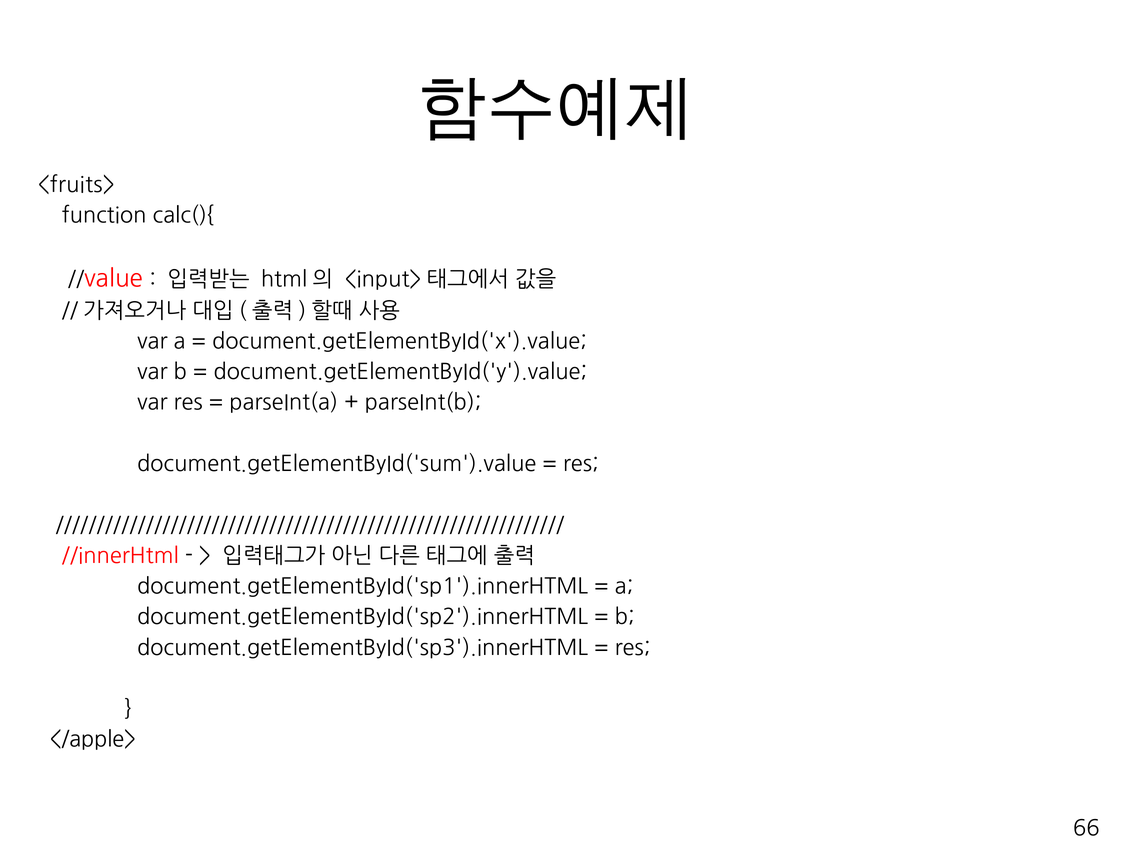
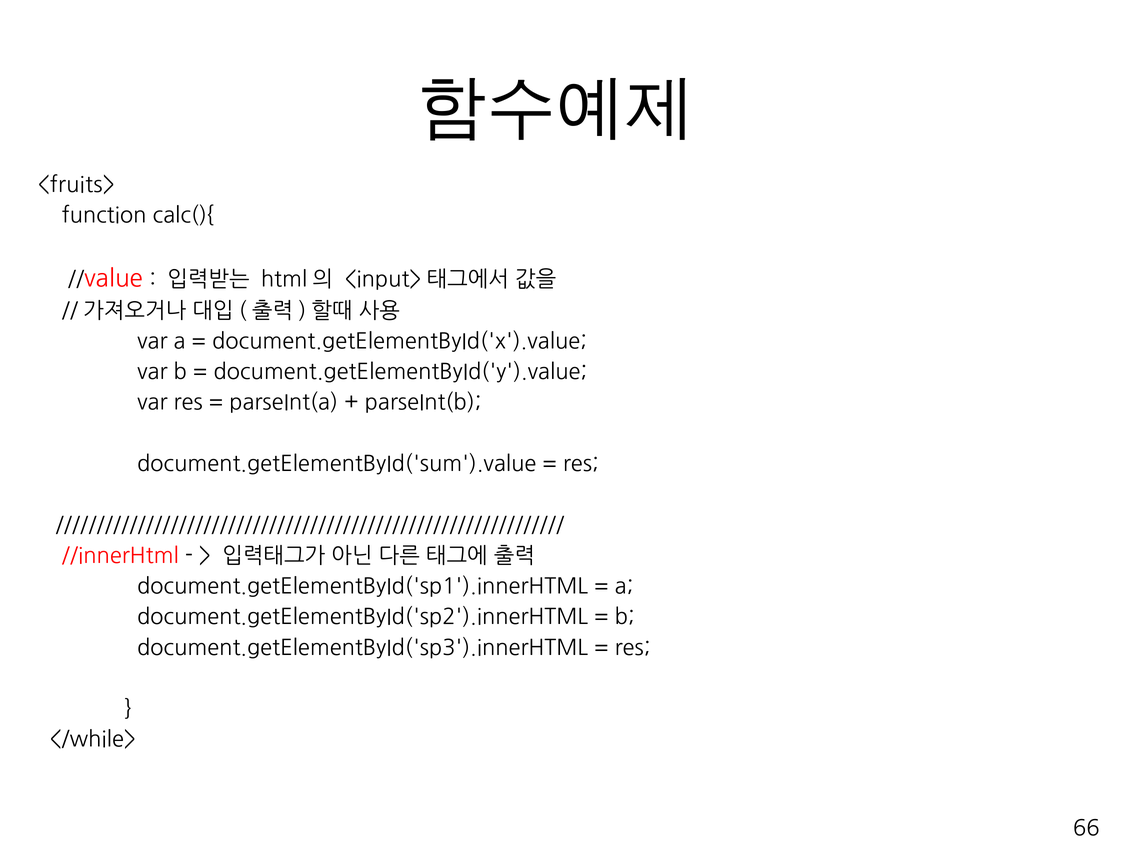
</apple>: </apple> -> </while> (93, 740)
